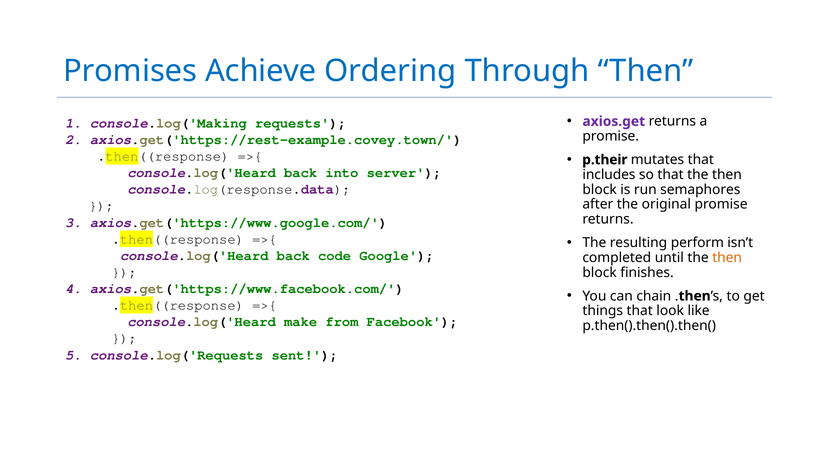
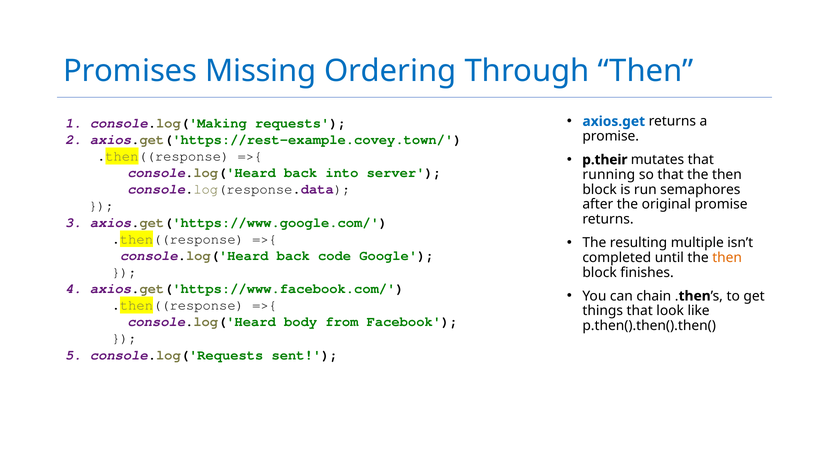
Achieve: Achieve -> Missing (261, 71)
axios.get colour: purple -> blue (614, 121)
includes: includes -> running (609, 175)
perform: perform -> multiple (697, 243)
make: make -> body (301, 322)
